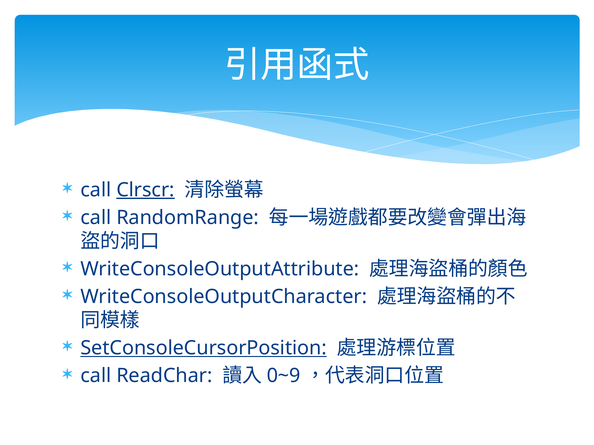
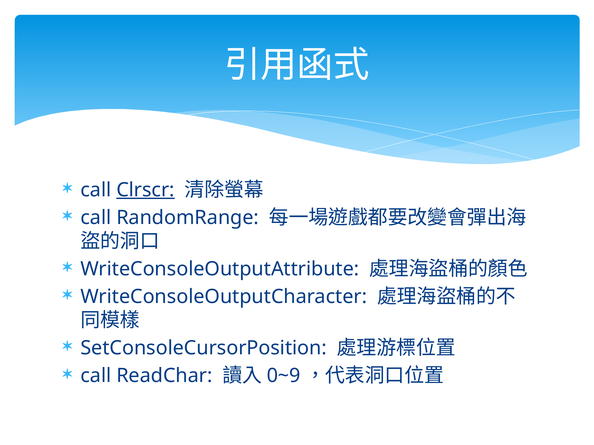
SetConsoleCursorPosition underline: present -> none (204, 348)
